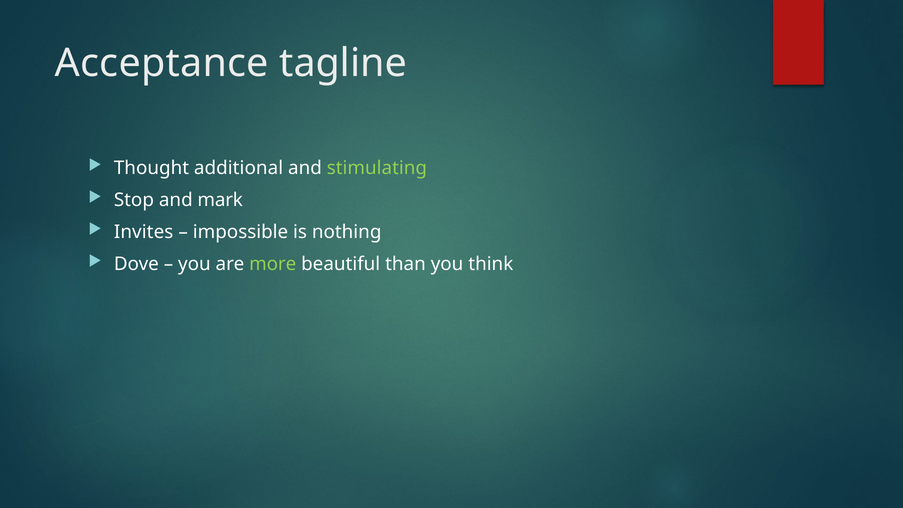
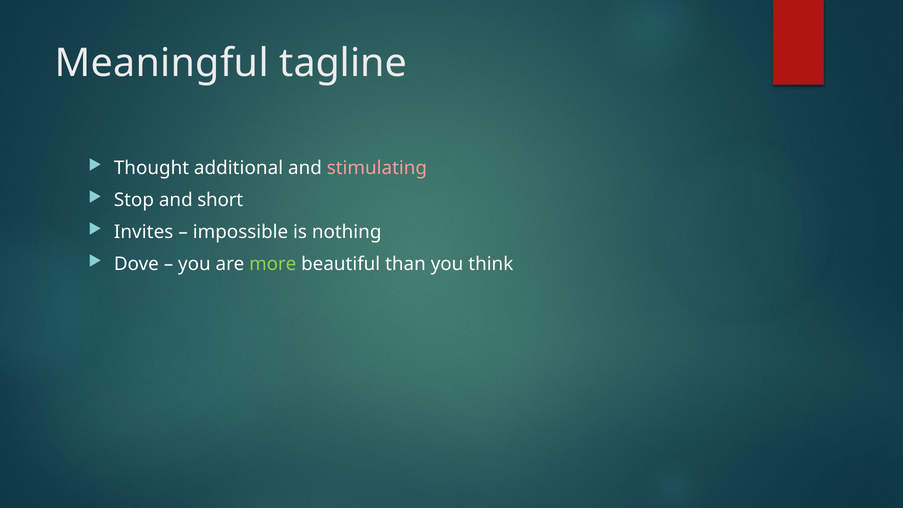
Acceptance: Acceptance -> Meaningful (162, 63)
stimulating colour: light green -> pink (377, 168)
mark: mark -> short (220, 200)
